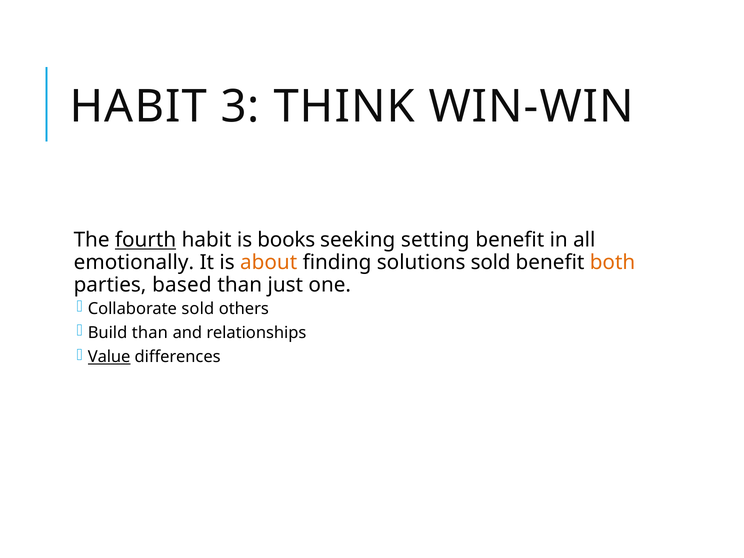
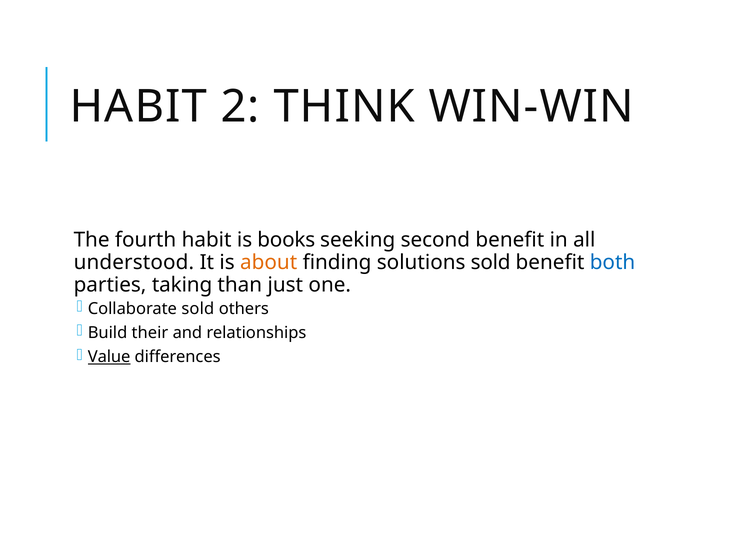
3: 3 -> 2 (240, 107)
fourth underline: present -> none (146, 240)
setting: setting -> second (435, 240)
emotionally: emotionally -> understood (134, 262)
both colour: orange -> blue (613, 262)
based: based -> taking (182, 285)
Build than: than -> their (150, 333)
